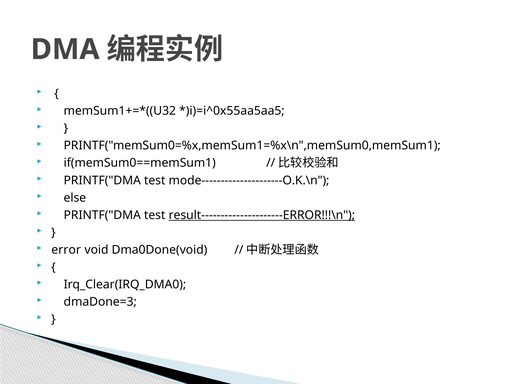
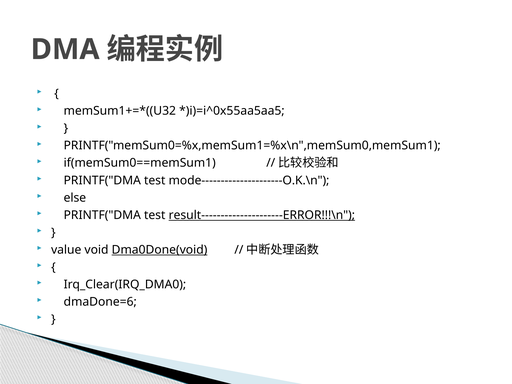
error: error -> value (66, 250)
Dma0Done(void underline: none -> present (160, 250)
dmaDone=3: dmaDone=3 -> dmaDone=6 (100, 302)
